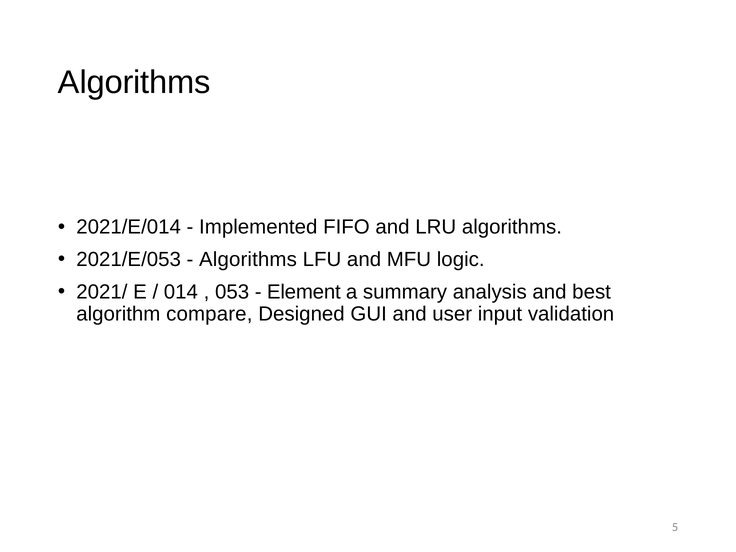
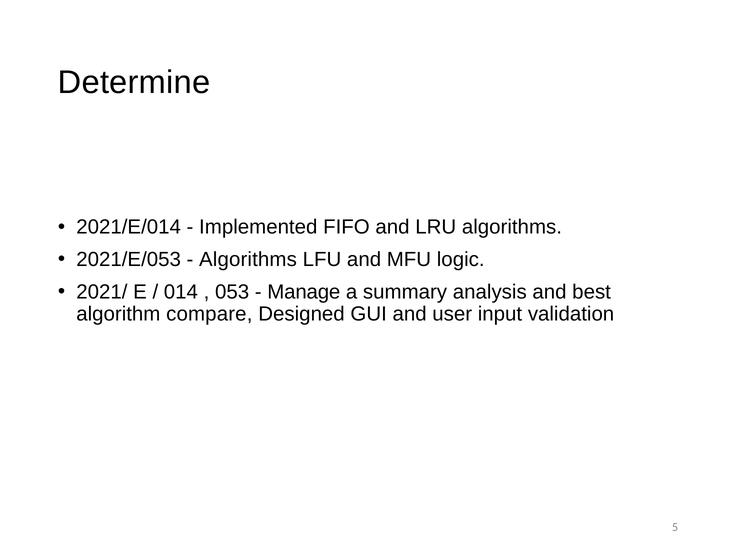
Algorithms: Algorithms -> Determine (134, 83)
Element: Element -> Manage (304, 292)
